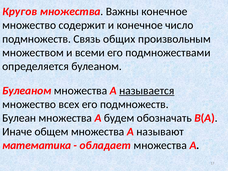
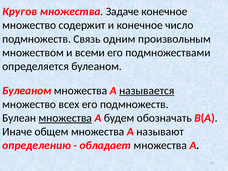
Важны: Важны -> Задаче (122, 12)
общих: общих -> одним (119, 39)
множества underline: none -> present (65, 118)
математика: математика -> определению (37, 145)
